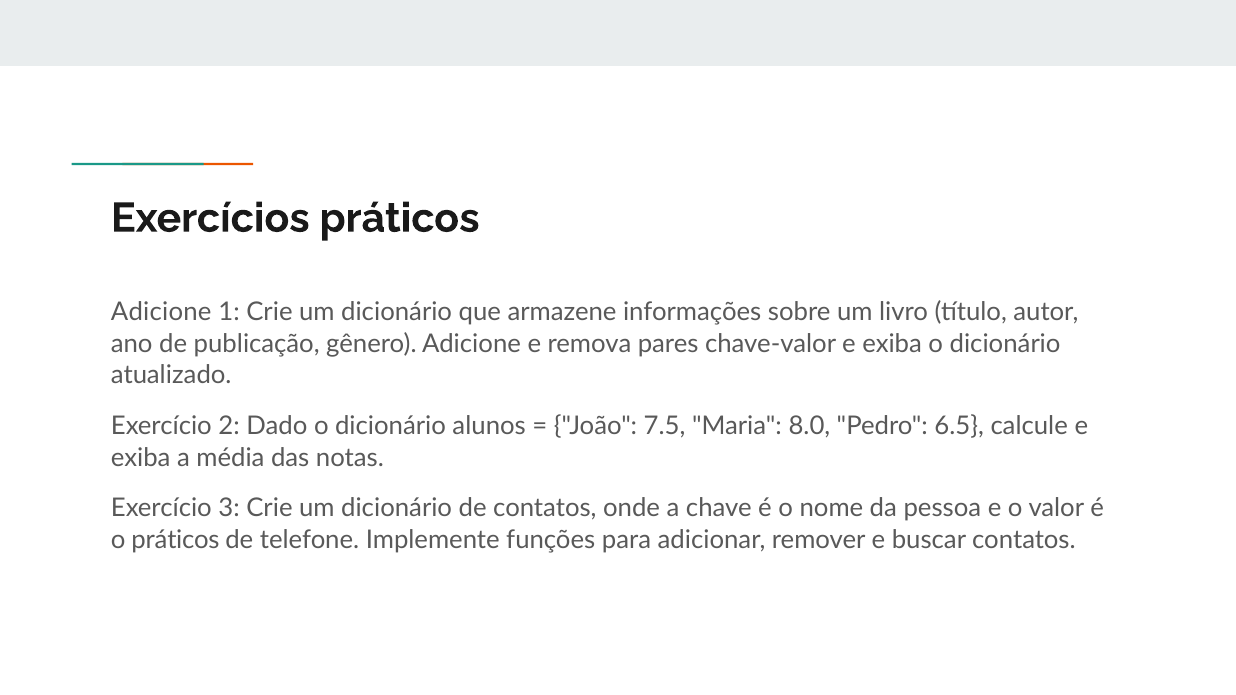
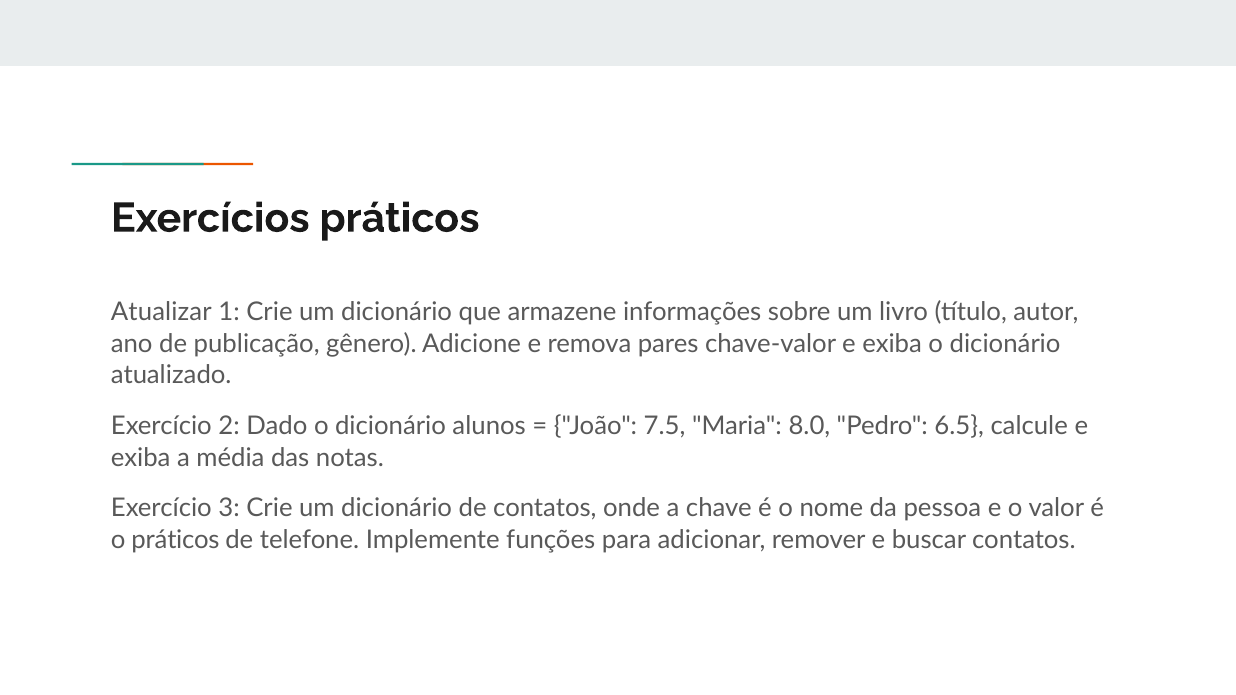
Adicione: Adicione -> Atualizar (161, 312)
